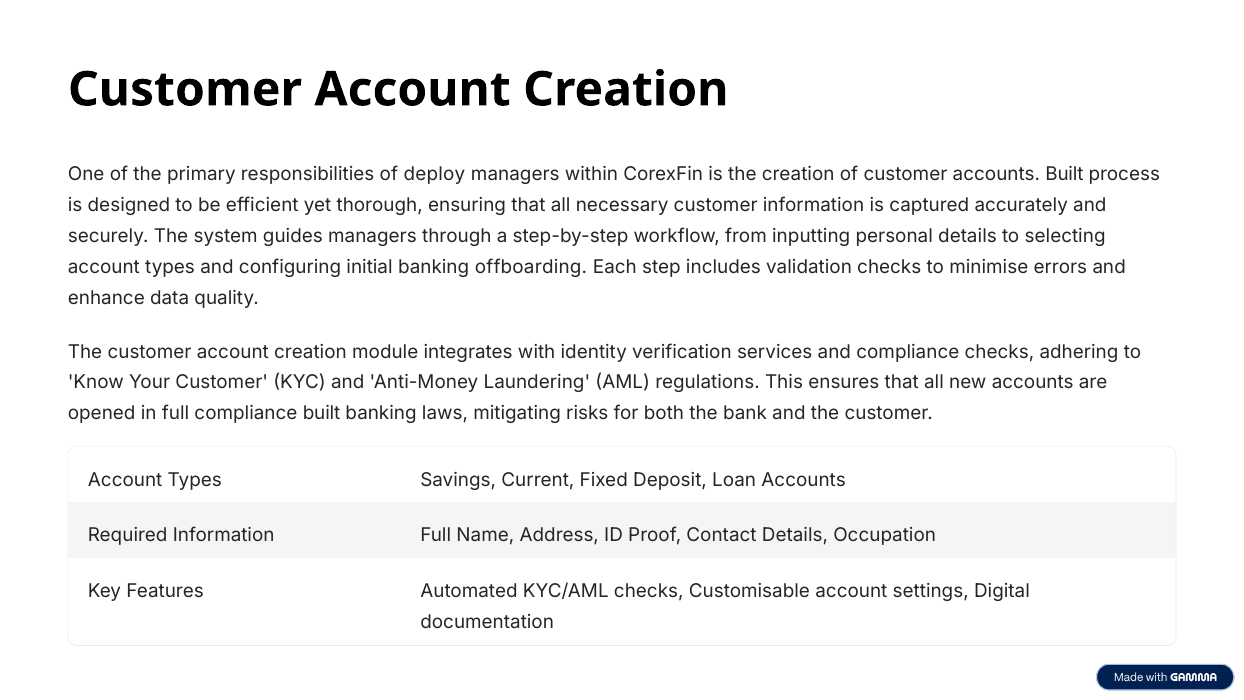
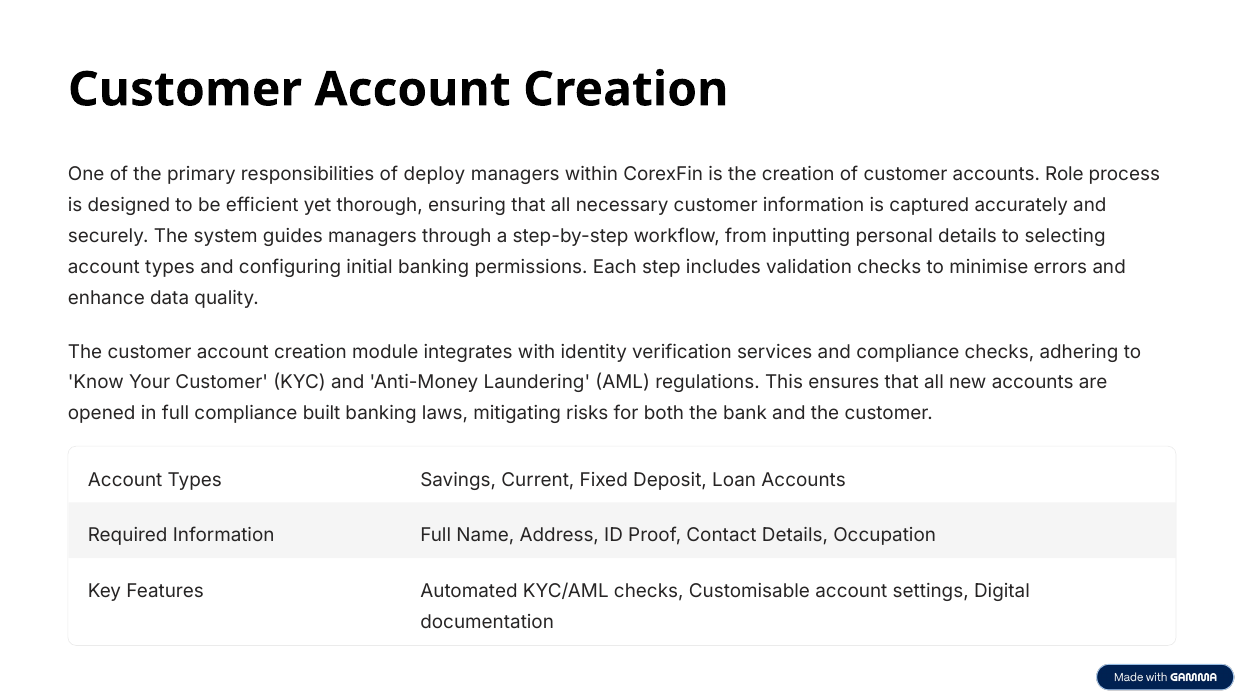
accounts Built: Built -> Role (1064, 175)
offboarding: offboarding -> permissions (531, 267)
